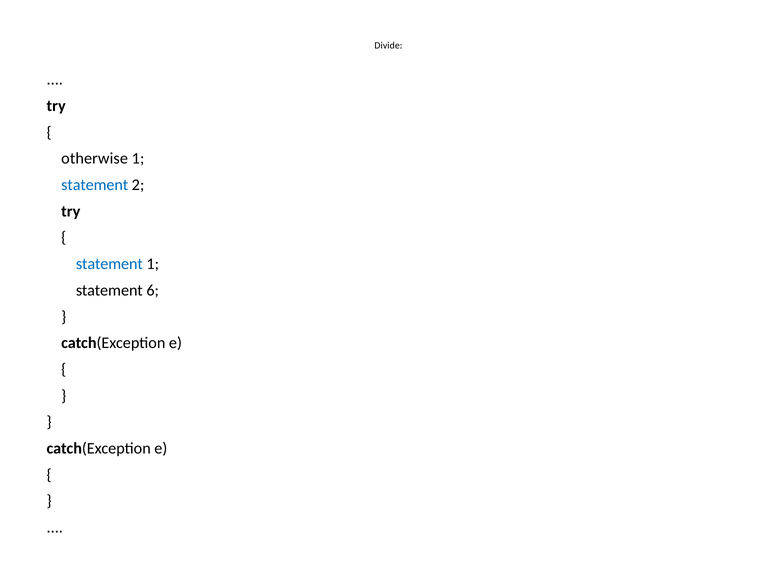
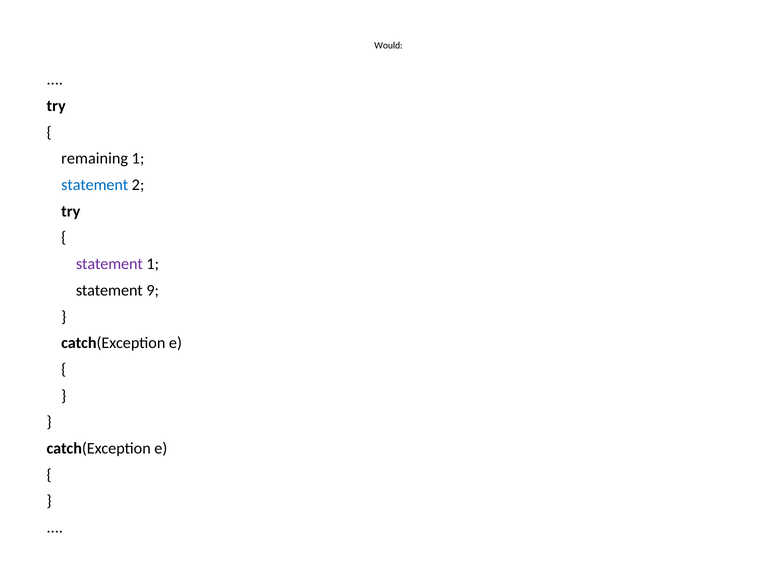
Divide: Divide -> Would (389, 45)
otherwise: otherwise -> remaining (95, 159)
statement colour: blue -> purple (109, 264)
6: 6 -> 9 (153, 290)
